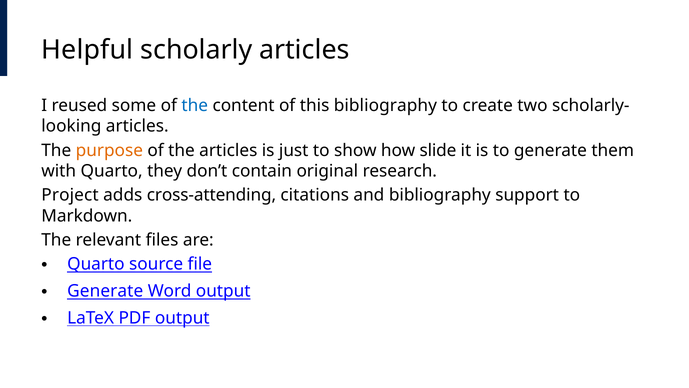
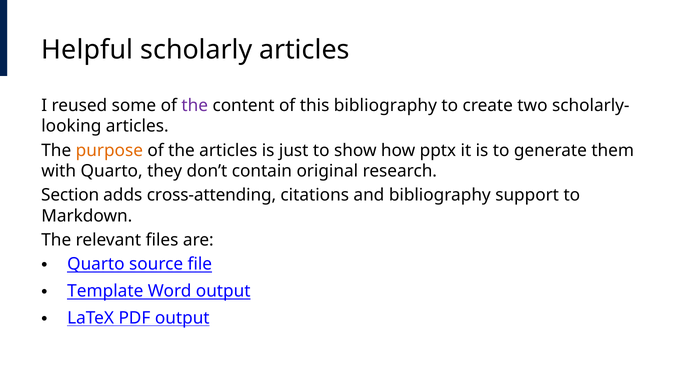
the colour: blue -> purple (195, 105)
slide: slide -> pptx (438, 150)
Project: Project -> Section (70, 195)
Generate: Generate -> Template (105, 291)
